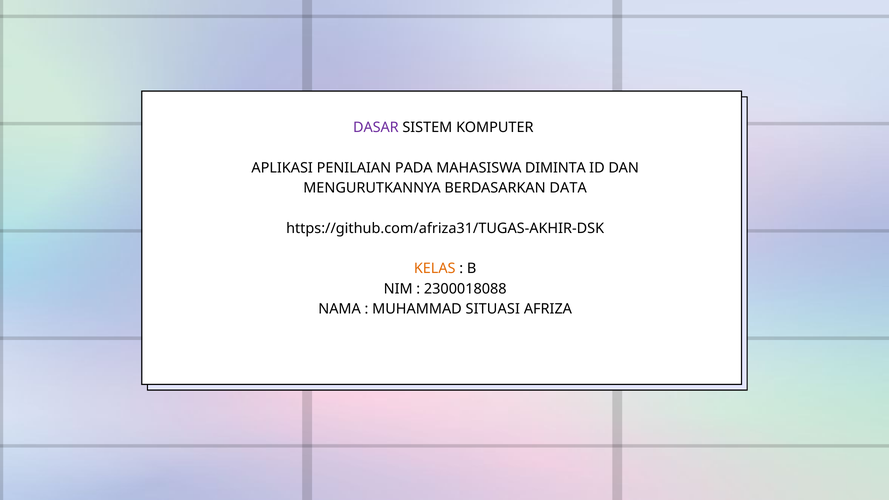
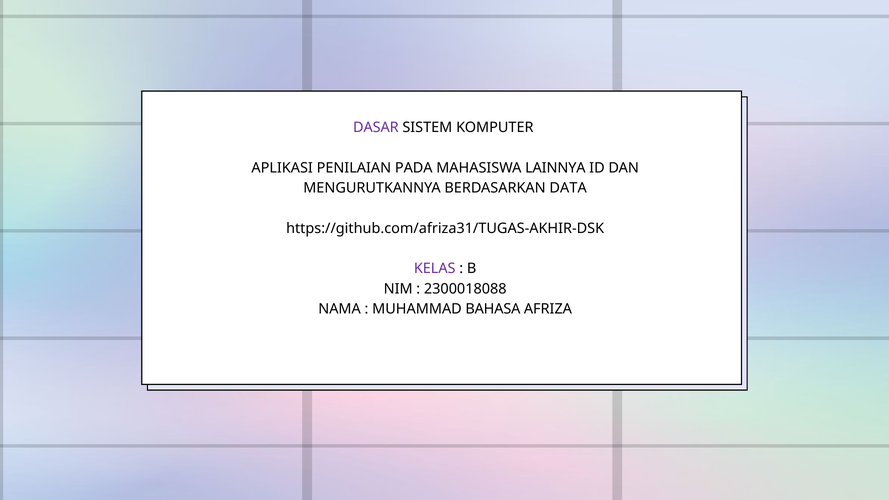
DIMINTA: DIMINTA -> LAINNYA (555, 168)
KELAS colour: orange -> purple (435, 269)
SITUASI: SITUASI -> BAHASA (493, 309)
